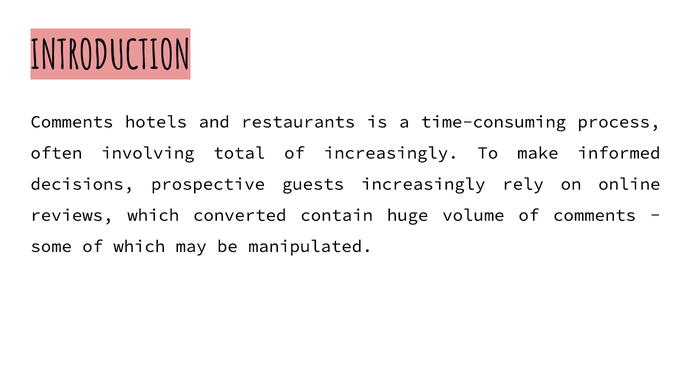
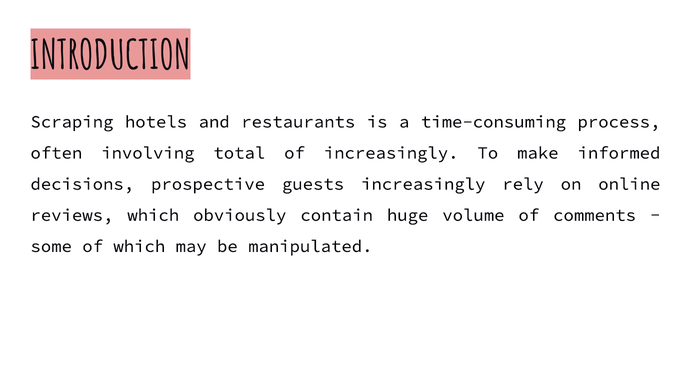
Comments: Comments -> Scraping (72, 122)
converted: converted -> obviously (240, 215)
